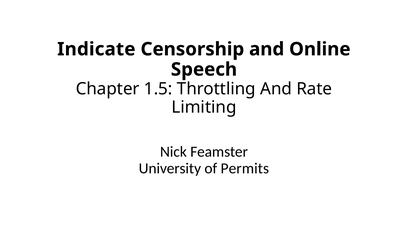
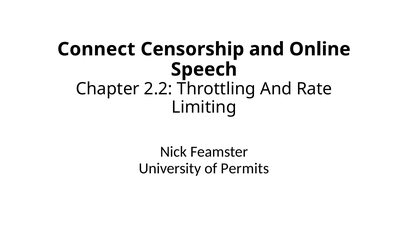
Indicate: Indicate -> Connect (96, 49)
1.5: 1.5 -> 2.2 (158, 89)
